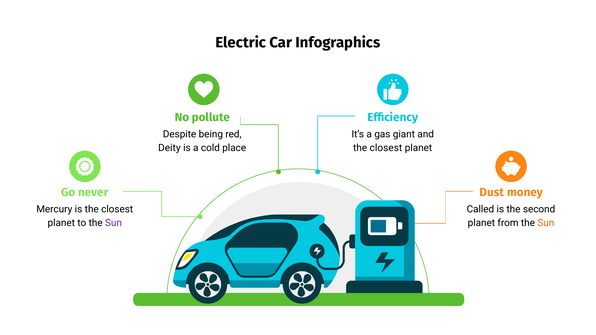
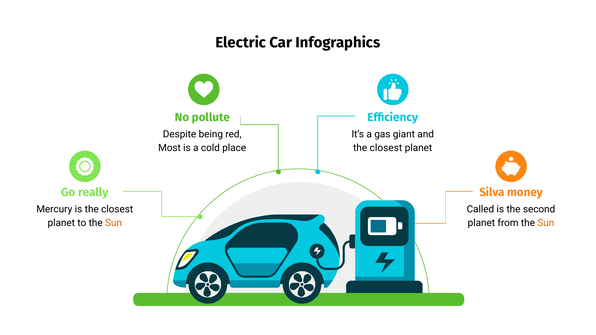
Deity: Deity -> Most (169, 148)
never: never -> really (93, 192)
Dust: Dust -> Silva (492, 192)
Sun colour: purple -> orange (113, 223)
